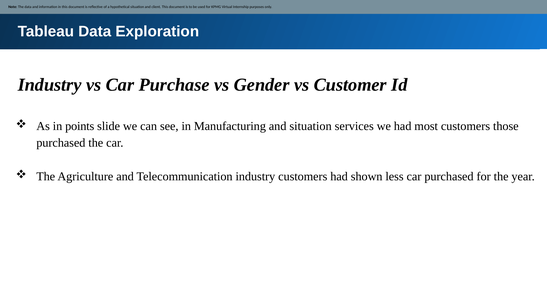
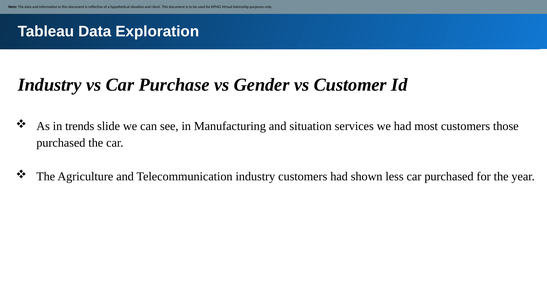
points: points -> trends (80, 126)
